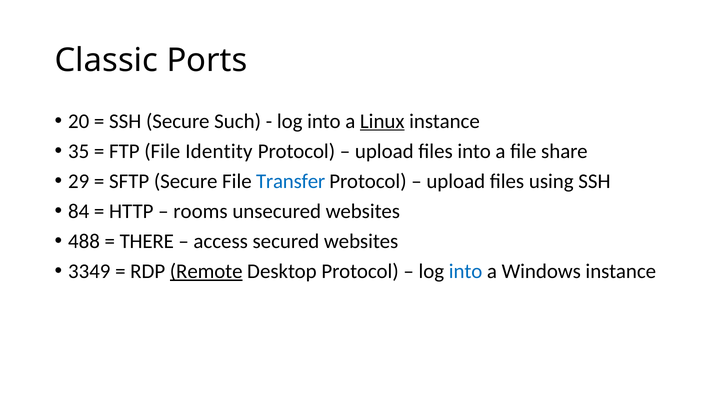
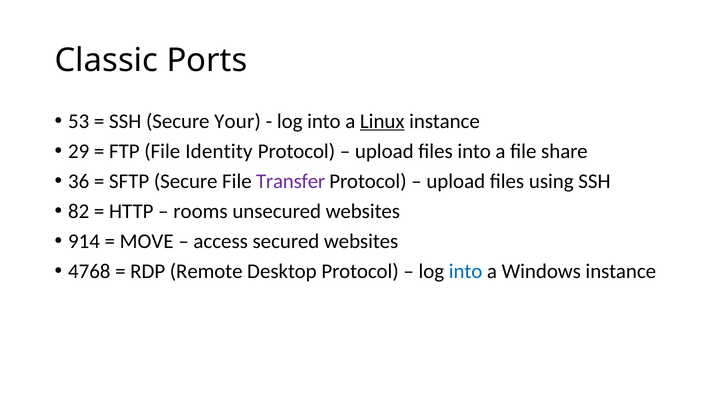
20: 20 -> 53 (79, 121)
Such: Such -> Your (238, 121)
35: 35 -> 29 (79, 151)
29: 29 -> 36 (79, 181)
Transfer colour: blue -> purple (291, 181)
84: 84 -> 82 (79, 211)
488: 488 -> 914 (84, 241)
THERE: THERE -> MOVE (147, 241)
3349: 3349 -> 4768 (89, 272)
Remote underline: present -> none (206, 272)
